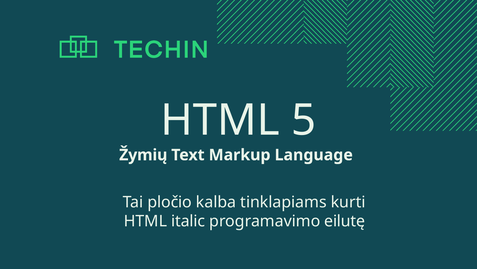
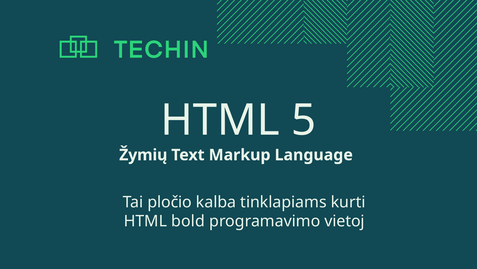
italic: italic -> bold (188, 221)
eilutę: eilutę -> vietoj (345, 221)
